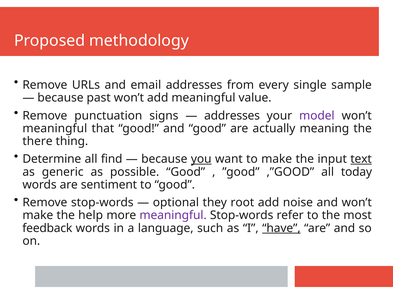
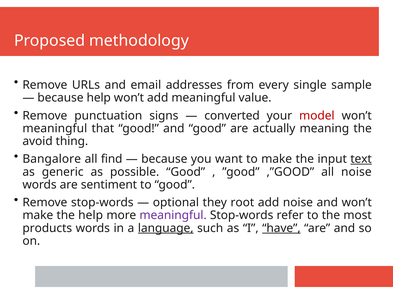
because past: past -> help (99, 98)
addresses: addresses -> converted (232, 116)
model colour: purple -> red (317, 116)
there: there -> avoid (38, 142)
Determine: Determine -> Bangalore (52, 159)
you underline: present -> none (201, 159)
all today: today -> noise (356, 172)
feedback: feedback -> products (47, 229)
language underline: none -> present (166, 229)
